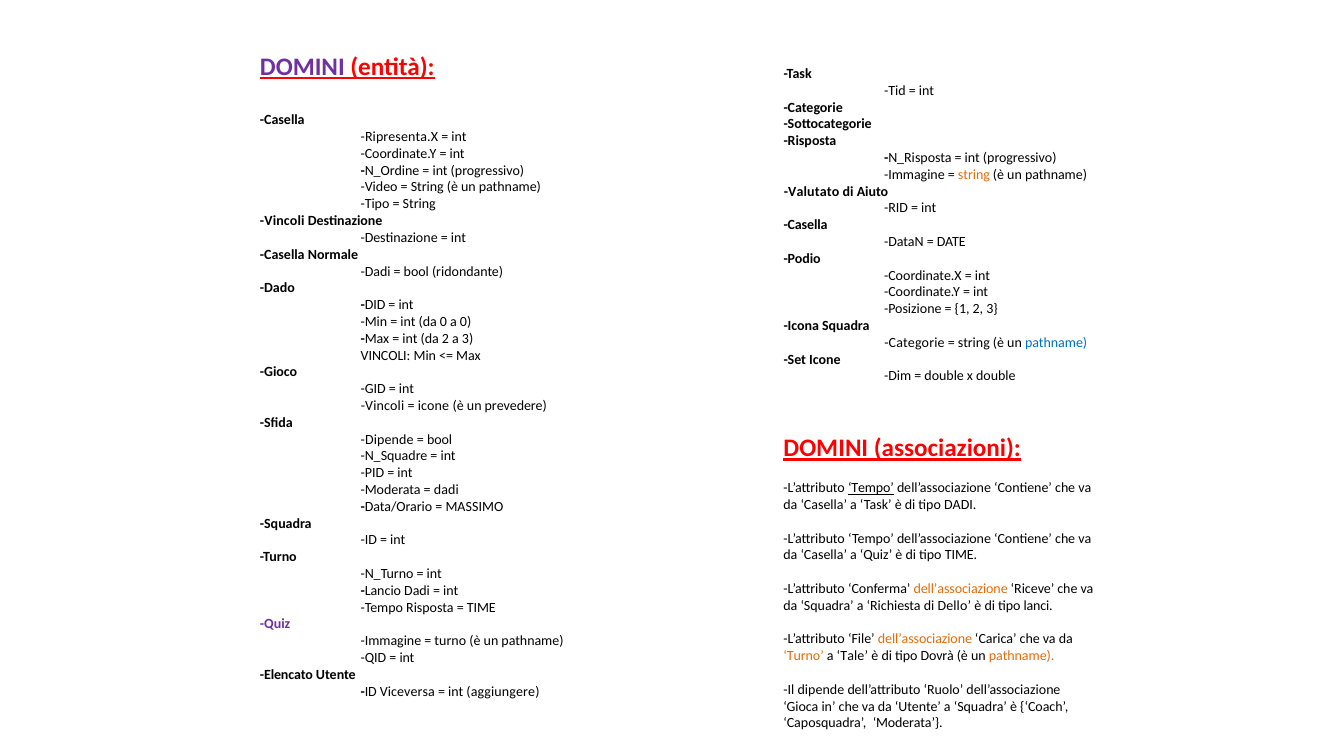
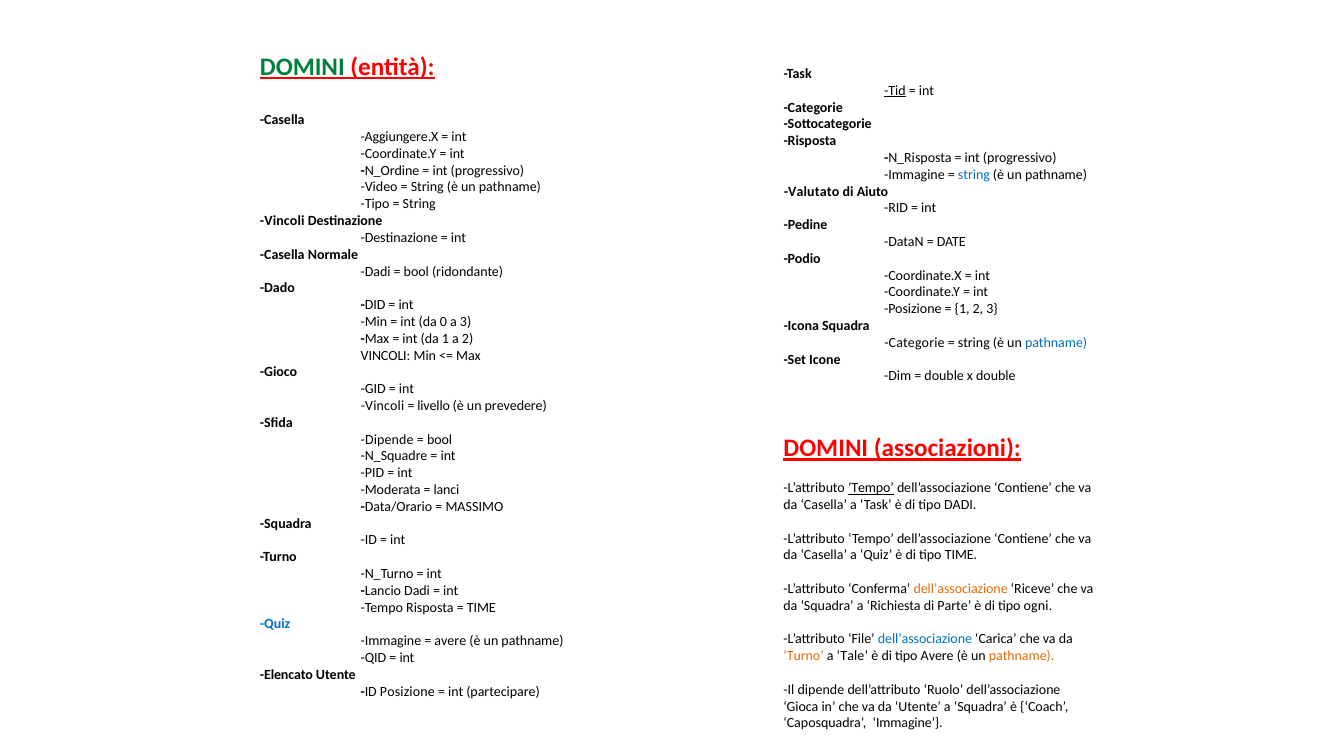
DOMINI colour: purple -> green (302, 67)
Tid underline: none -> present (895, 91)
Ripresenta.X: Ripresenta.X -> Aggiungere.X (399, 137)
string colour: orange -> blue (974, 175)
Casella: Casella -> Pedine (805, 225)
a 0: 0 -> 3 (466, 322)
da 2: 2 -> 1 (445, 339)
a 3: 3 -> 2 (468, 339)
icone: icone -> livello (434, 406)
dadi: dadi -> lanci (446, 490)
Dello: Dello -> Parte (954, 606)
lanci: lanci -> ogni (1038, 606)
Quiz colour: purple -> blue (275, 624)
dell’associazione colour: orange -> blue (925, 639)
turno: turno -> avere (450, 641)
tipo Dovrà: Dovrà -> Avere (937, 656)
ID Viceversa: Viceversa -> Posizione (407, 691)
aggiungere: aggiungere -> partecipare (503, 691)
Caposquadra Moderata: Moderata -> Immagine (908, 723)
